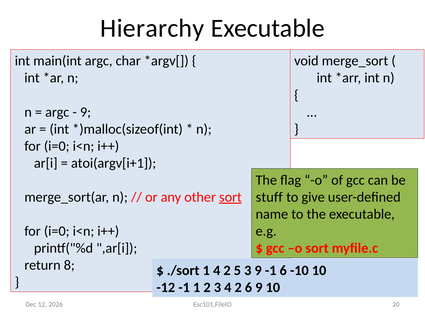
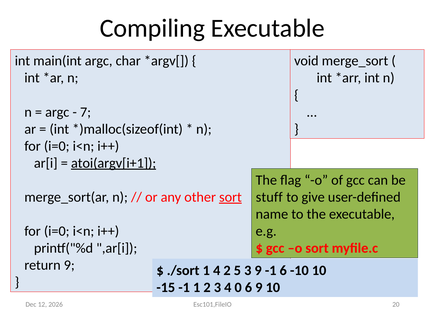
Hierarchy: Hierarchy -> Compiling (152, 28)
9: 9 -> 7 (86, 112)
atoi(argv[i+1 underline: none -> present (114, 163)
return 8: 8 -> 9 (69, 265)
-12: -12 -> -15 (166, 287)
3 4 2: 2 -> 0 (238, 287)
